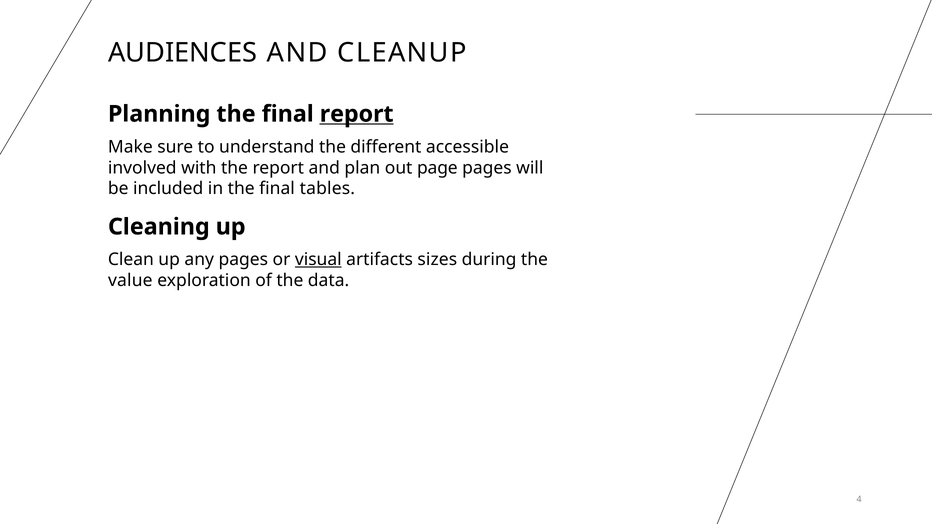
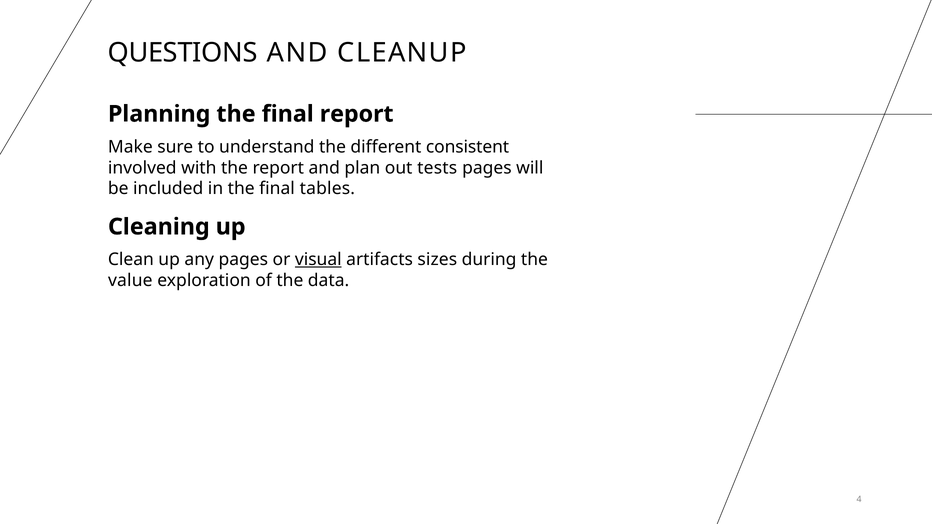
AUDIENCES: AUDIENCES -> QUESTIONS (183, 53)
report underline: present -> none (357, 114)
accessible: accessible -> consistent (468, 147)
page: page -> tests (437, 168)
